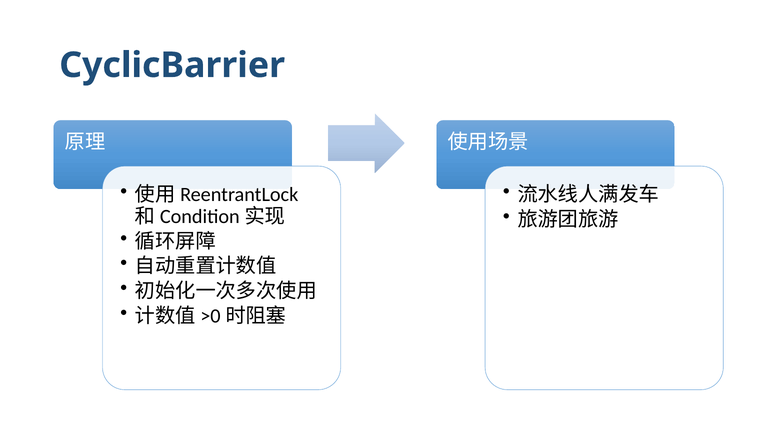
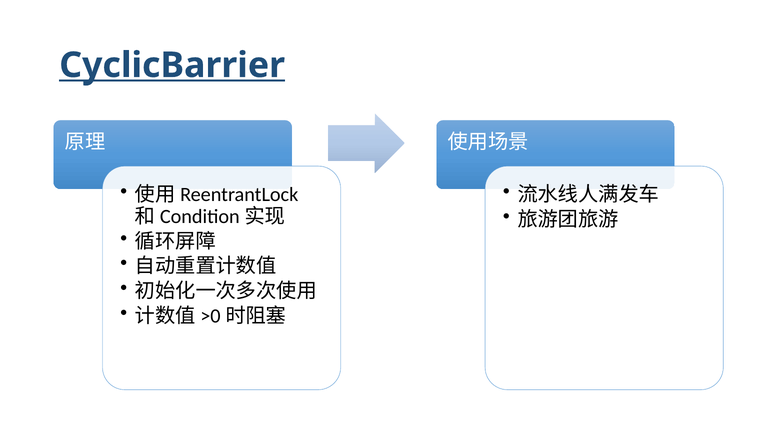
CyclicBarrier underline: none -> present (172, 65)
